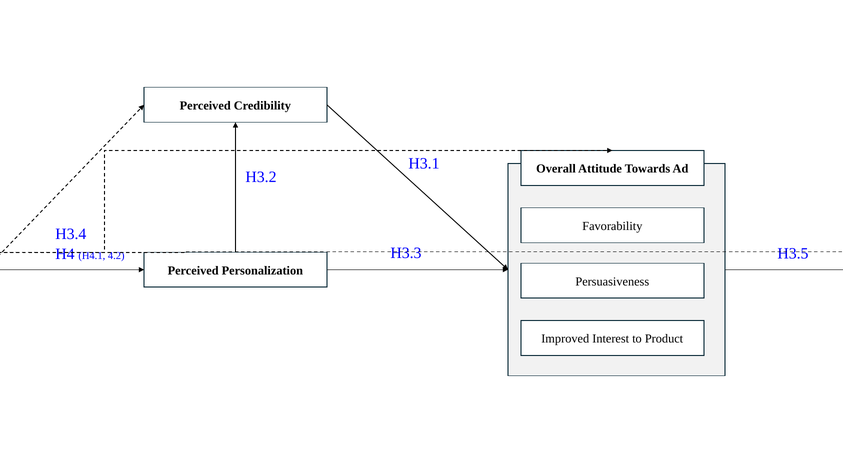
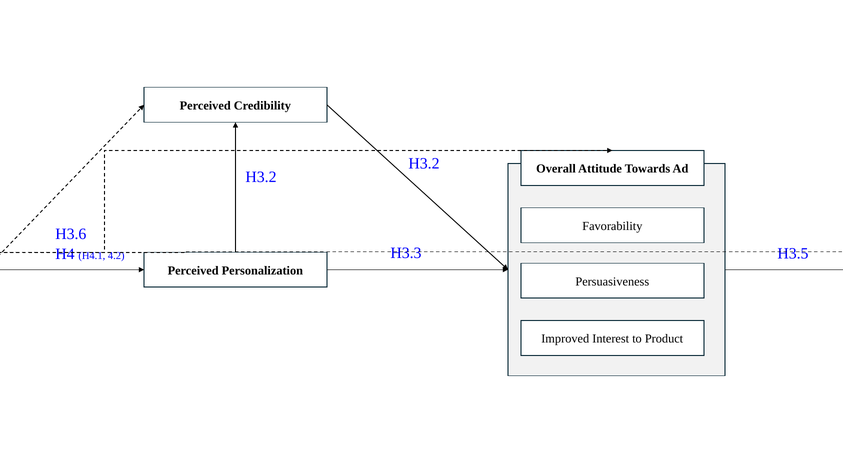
H3.1: H3.1 -> H3.2 (424, 164)
H3.4: H3.4 -> H3.6 (71, 234)
